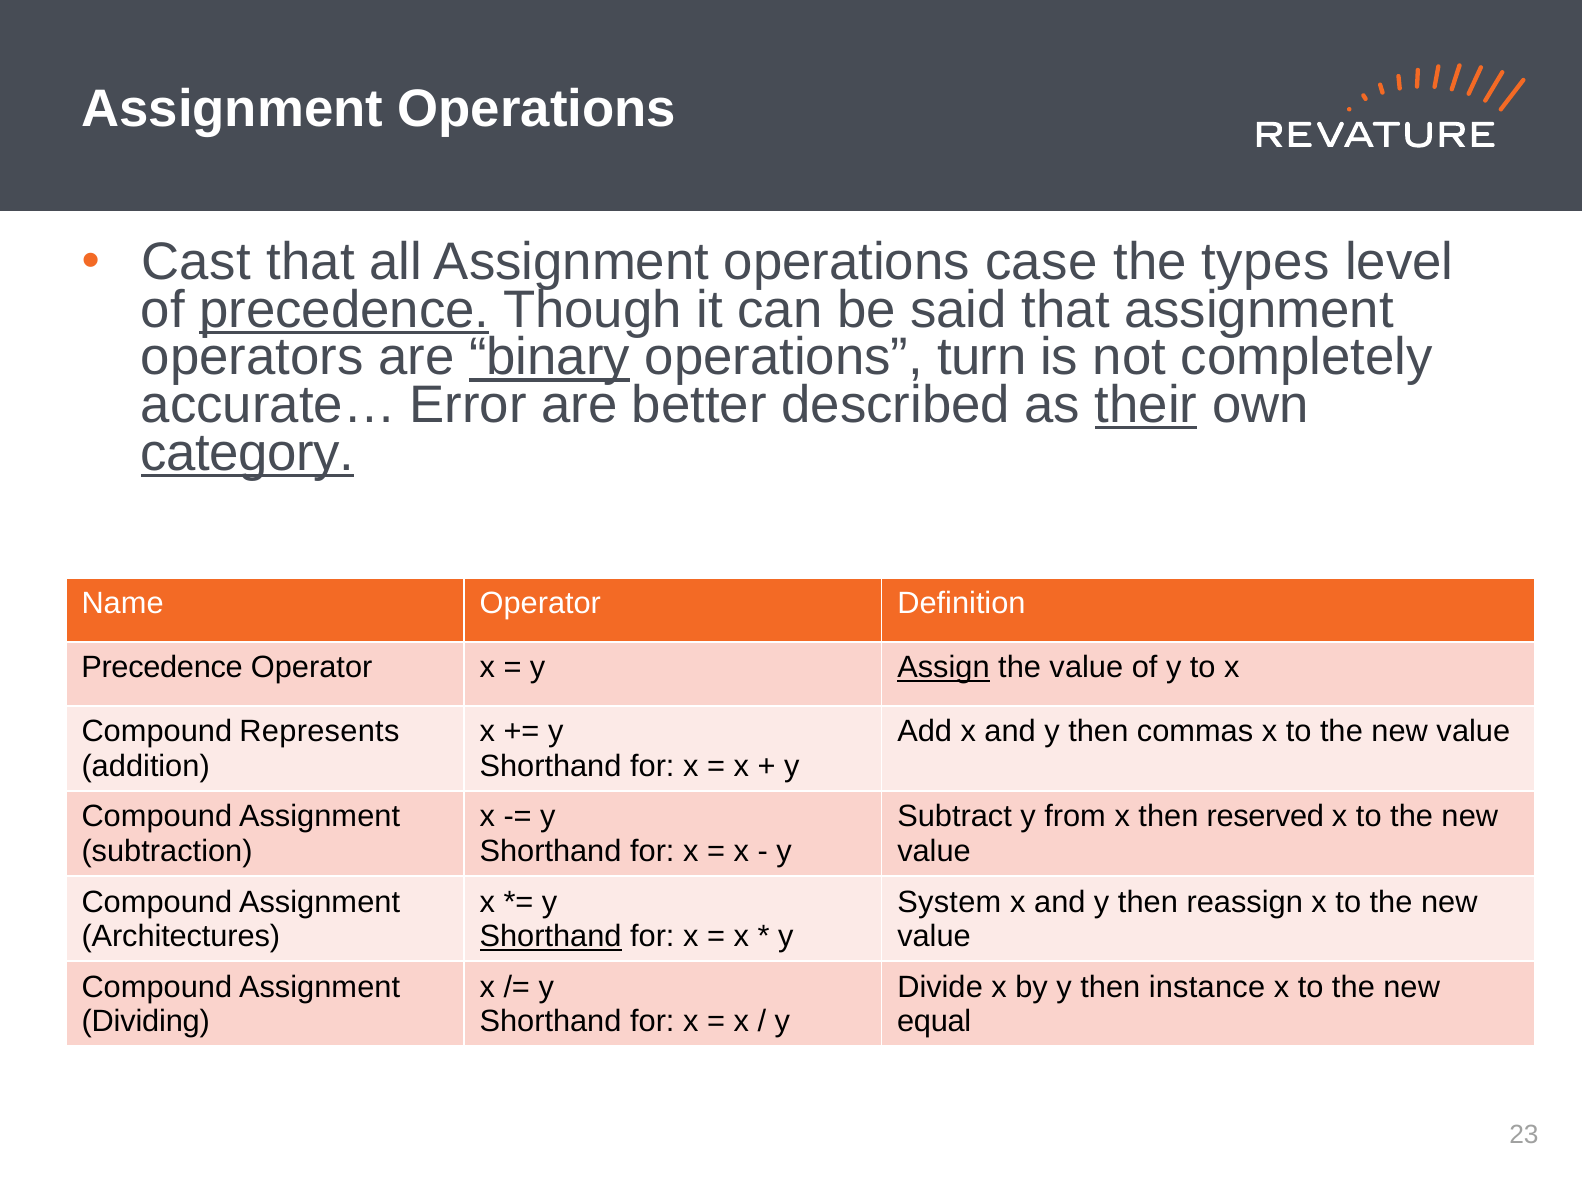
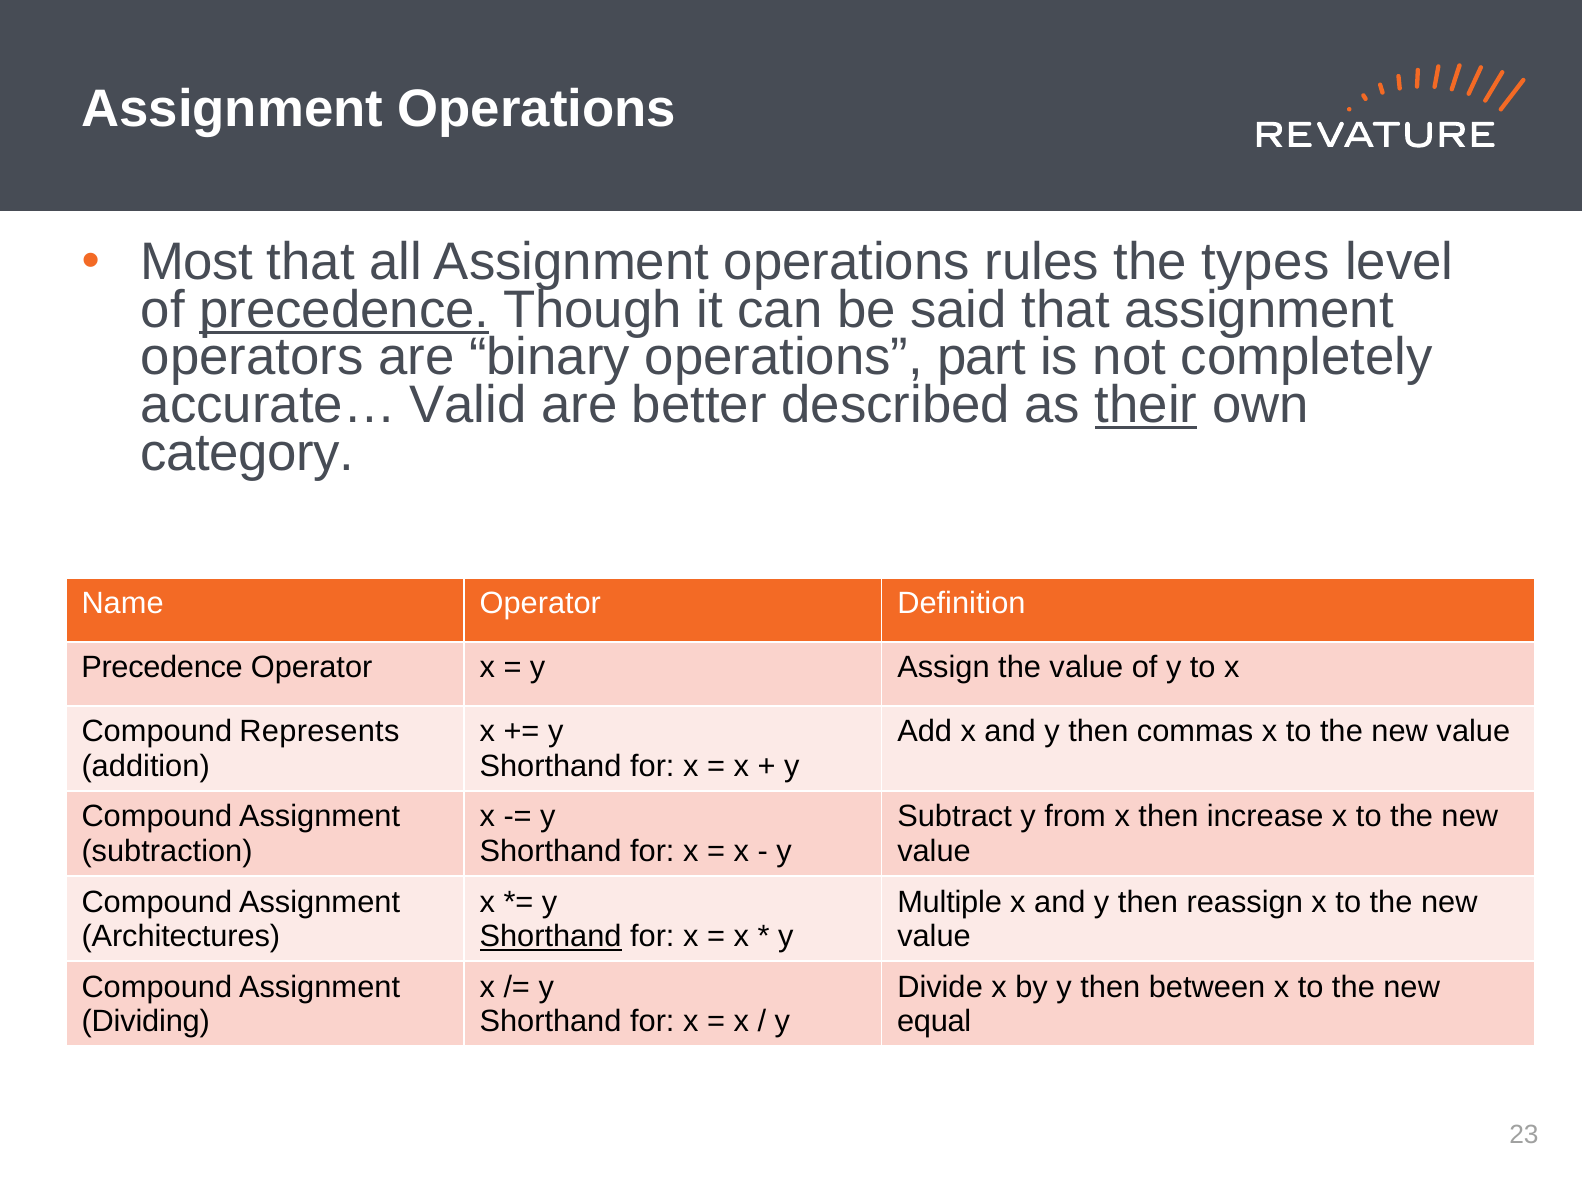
Cast: Cast -> Most (197, 262)
case: case -> rules (1042, 262)
binary underline: present -> none (550, 357)
turn: turn -> part (982, 357)
Error: Error -> Valid (468, 405)
category underline: present -> none (248, 452)
Assign underline: present -> none (944, 667)
reserved: reserved -> increase (1265, 816)
System: System -> Multiple (950, 901)
instance: instance -> between (1207, 987)
